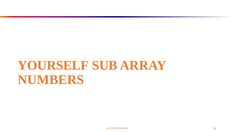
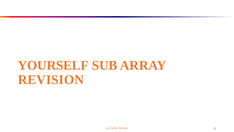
NUMBERS: NUMBERS -> REVISION (51, 79)
